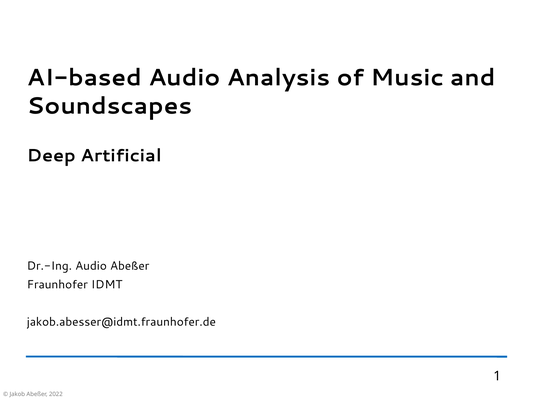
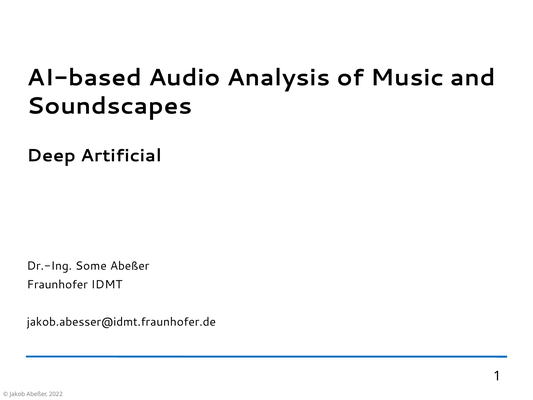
Dr.-Ing Audio: Audio -> Some (91, 266)
